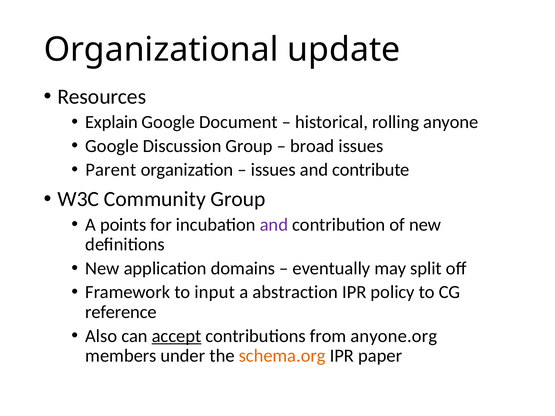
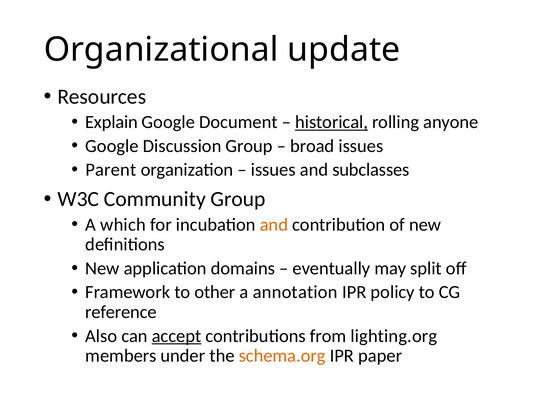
historical underline: none -> present (332, 122)
contribute: contribute -> subclasses (371, 170)
points: points -> which (123, 225)
and colour: purple -> orange (274, 225)
input: input -> other (215, 292)
abstraction: abstraction -> annotation (295, 292)
anyone.org: anyone.org -> lighting.org (394, 336)
